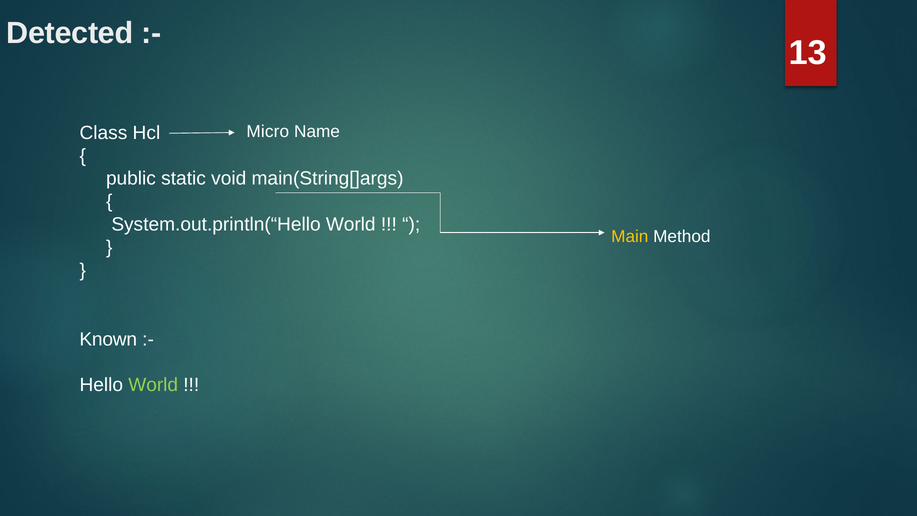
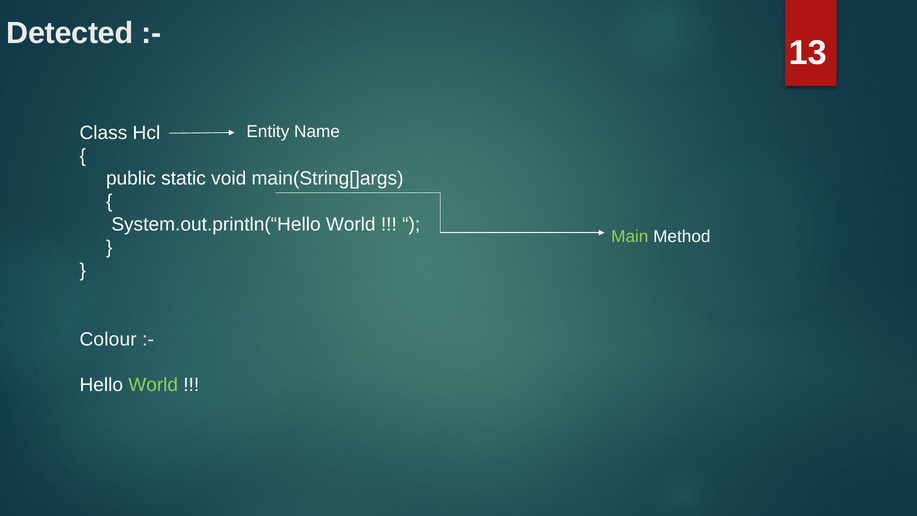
Micro: Micro -> Entity (268, 131)
Main colour: yellow -> light green (630, 236)
Known: Known -> Colour (108, 339)
